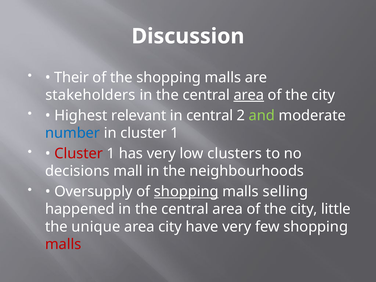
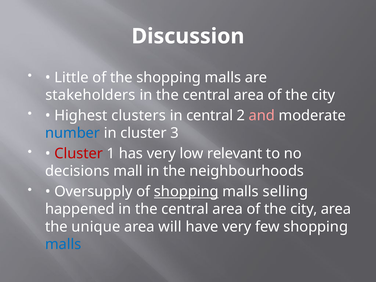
Their: Their -> Little (71, 77)
area underline: present -> none (249, 95)
relevant: relevant -> clusters (139, 115)
and colour: light green -> pink (262, 115)
in cluster 1: 1 -> 3 (175, 133)
clusters: clusters -> relevant (235, 154)
city little: little -> area (336, 209)
area city: city -> will (170, 227)
malls colour: red -> blue (63, 244)
